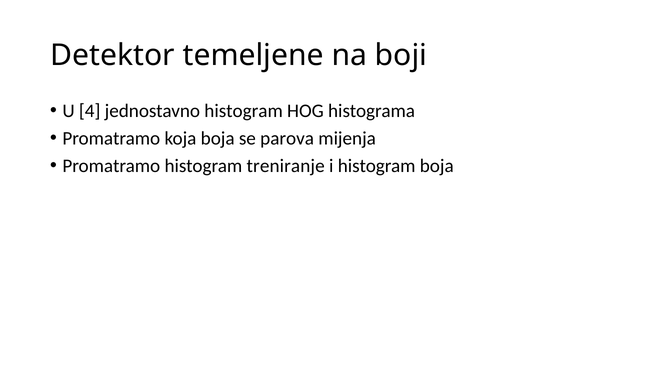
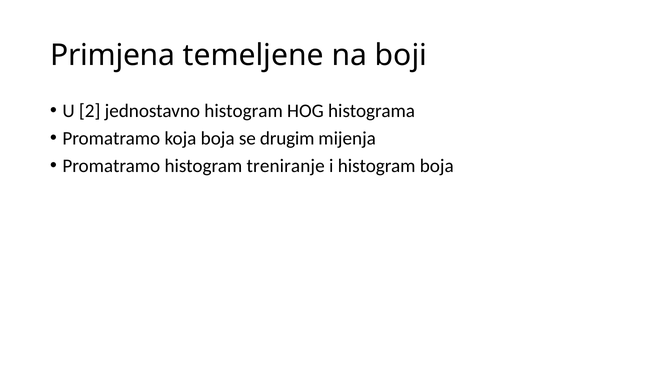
Detektor: Detektor -> Primjena (113, 55)
4: 4 -> 2 (90, 111)
parova: parova -> drugim (287, 139)
